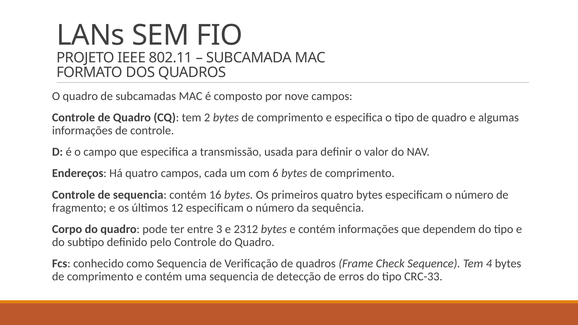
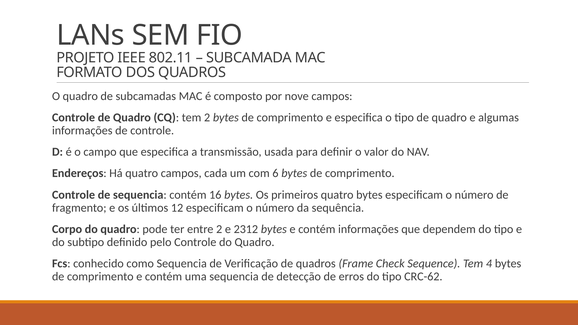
entre 3: 3 -> 2 (219, 229)
CRC-33: CRC-33 -> CRC-62 (423, 277)
